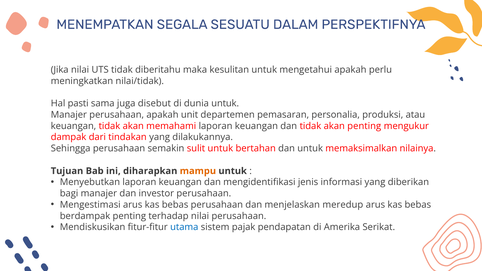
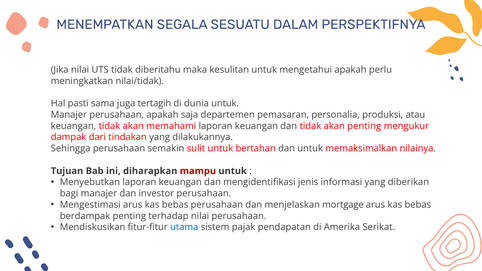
disebut: disebut -> tertagih (154, 104)
unit: unit -> saja (190, 115)
mampu colour: orange -> red (198, 171)
meredup: meredup -> mortgage (343, 205)
